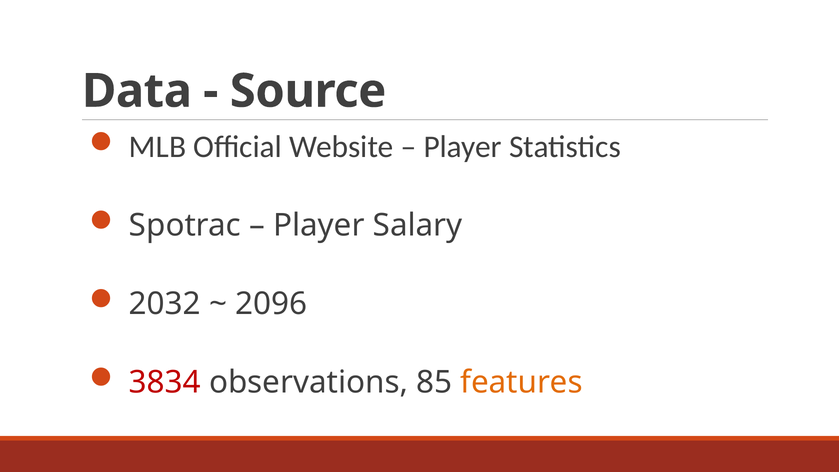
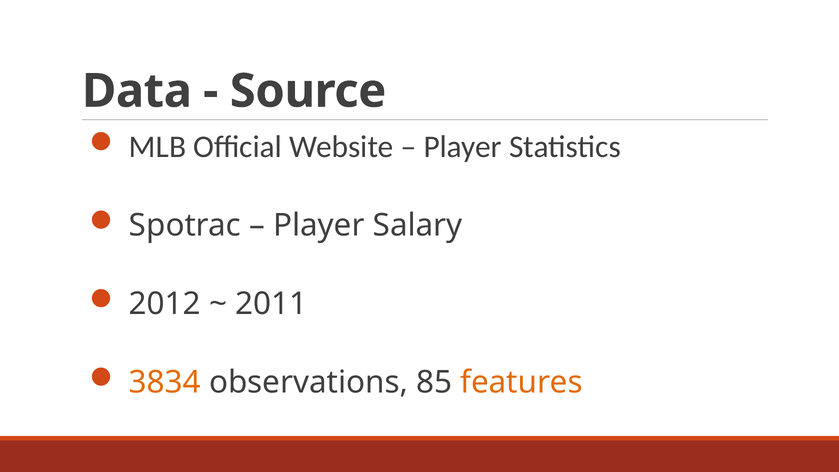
2032: 2032 -> 2012 (165, 304)
2096: 2096 -> 2011 (271, 304)
3834 colour: red -> orange (165, 382)
